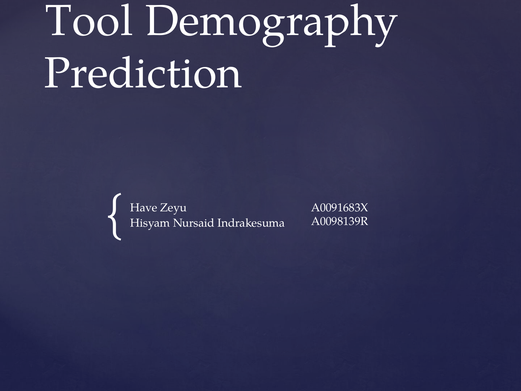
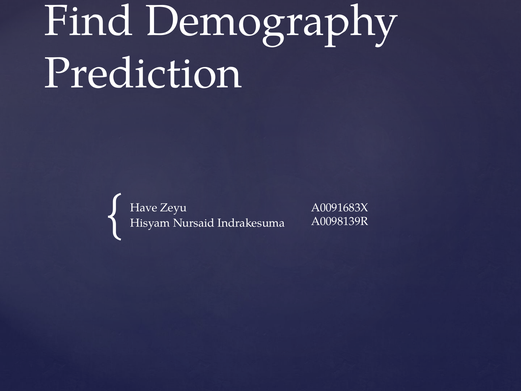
Tool: Tool -> Find (89, 21)
